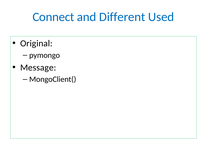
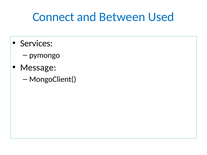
Different: Different -> Between (122, 17)
Original: Original -> Services (36, 43)
